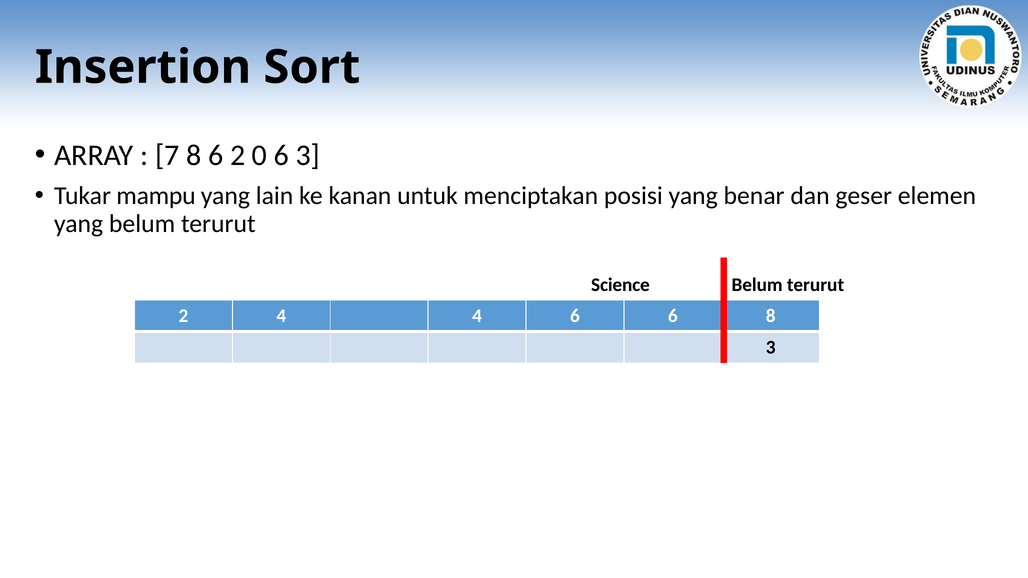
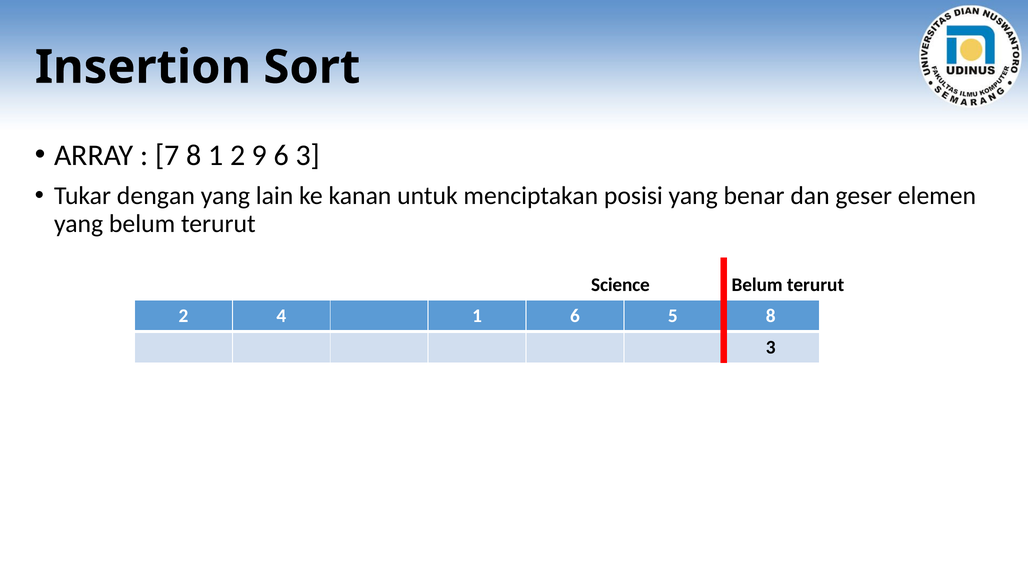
8 6: 6 -> 1 (216, 155)
0: 0 -> 9 (260, 155)
mampu: mampu -> dengan (156, 196)
4 4: 4 -> 1 (477, 316)
6 6: 6 -> 5 (673, 316)
